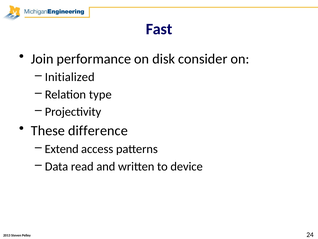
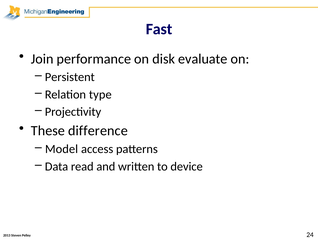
consider: consider -> evaluate (203, 59)
Initialized: Initialized -> Persistent (70, 77)
Extend: Extend -> Model (62, 149)
